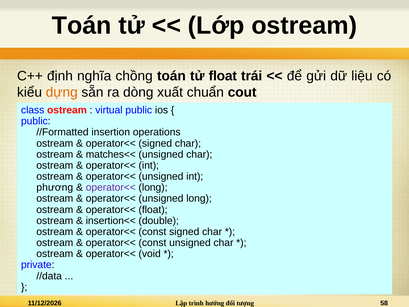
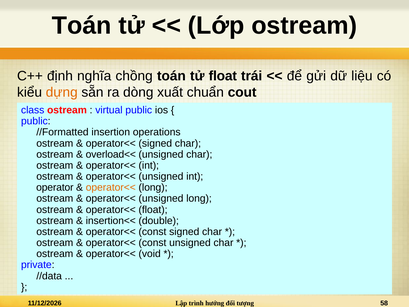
matches<<: matches<< -> overload<< (111, 154)
phương: phương -> operator (55, 187)
operator<< colour: purple -> orange (111, 187)
